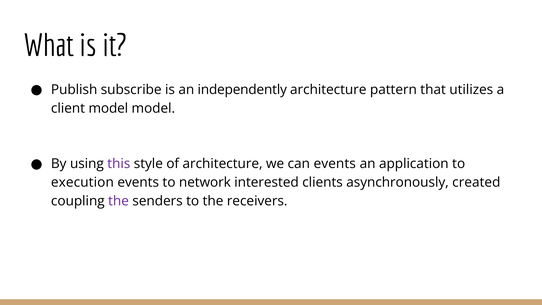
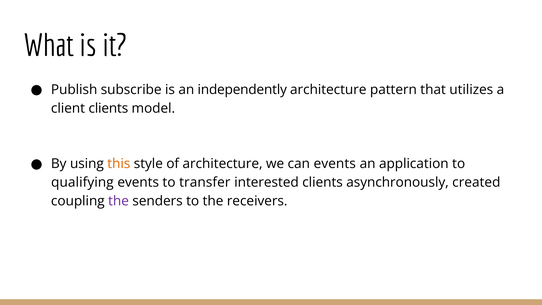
client model: model -> clients (108, 108)
this colour: purple -> orange (119, 164)
execution: execution -> qualifying (82, 182)
network: network -> transfer (205, 182)
